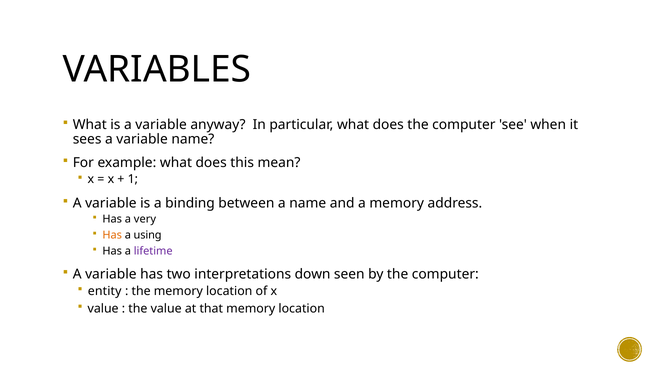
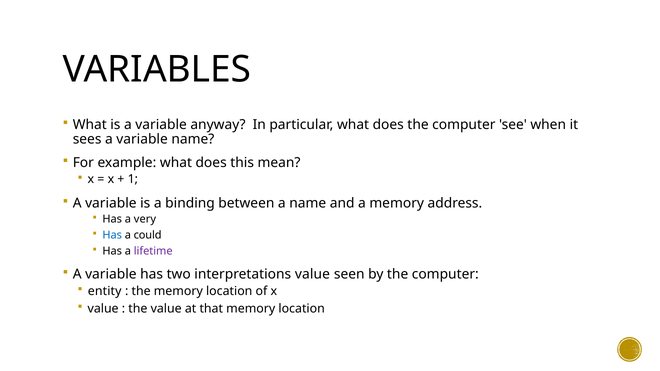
Has colour: orange -> blue (112, 235)
using: using -> could (148, 235)
interpretations down: down -> value (312, 274)
